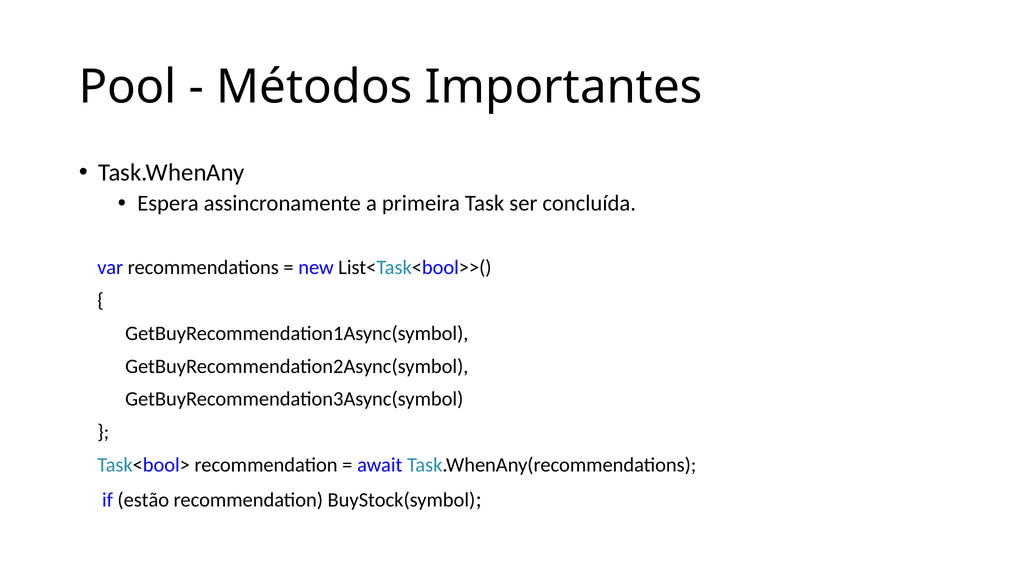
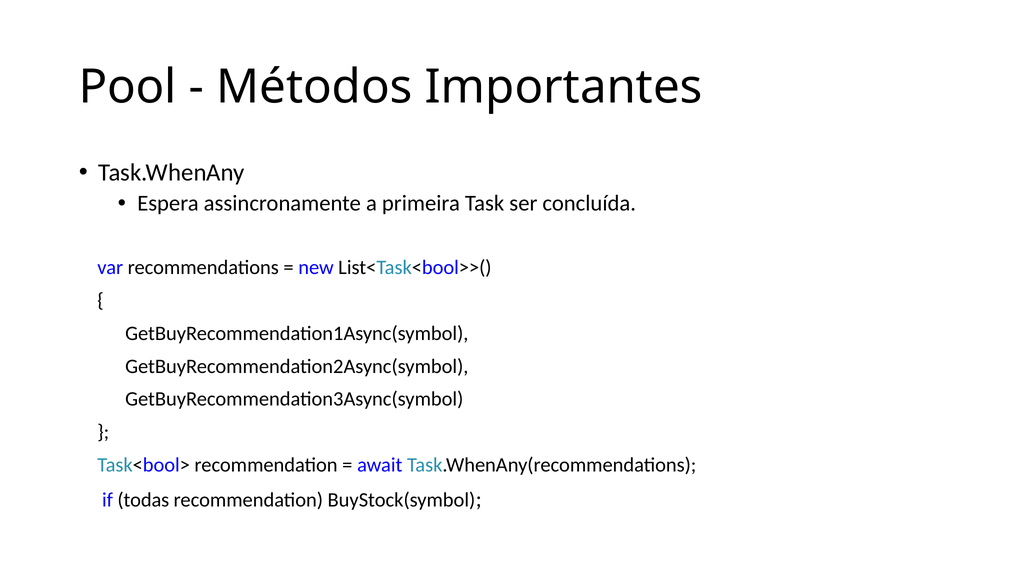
estão: estão -> todas (143, 500)
